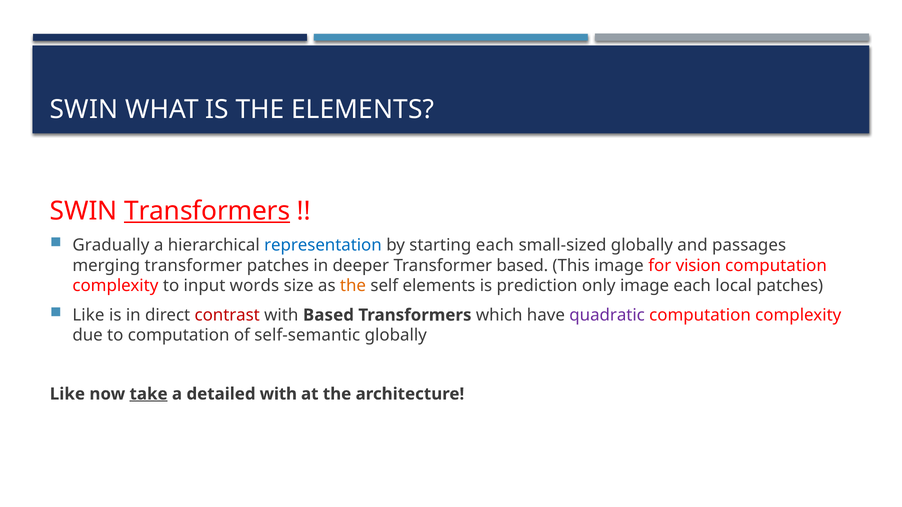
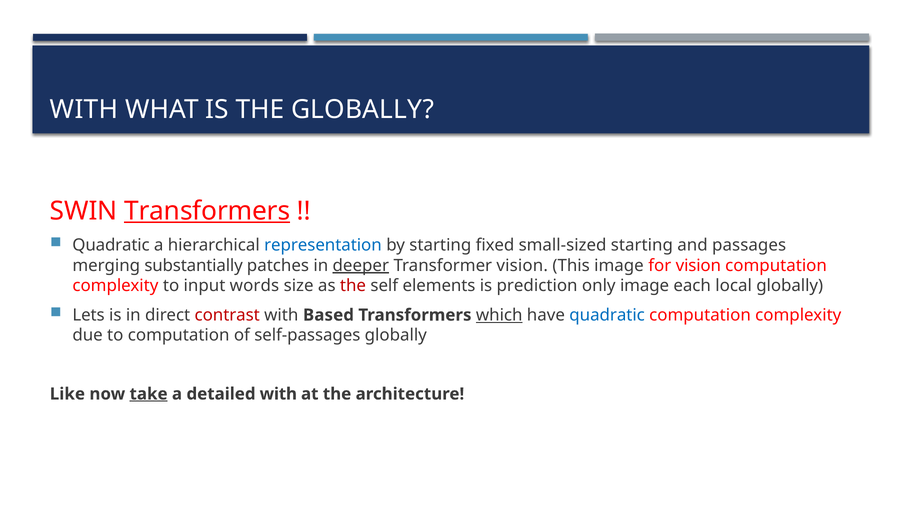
SWIN: SWIN -> WITH (84, 110)
THE ELEMENTS: ELEMENTS -> GLOBALLY (363, 110)
Gradually: Gradually -> Quadratic (111, 245)
starting each: each -> fixed (495, 245)
small-sized globally: globally -> starting (642, 245)
merging transformer: transformer -> substantially (194, 266)
deeper underline: none -> present (361, 266)
Transformer based: based -> vision (522, 266)
the colour: orange -> red (353, 286)
local patches: patches -> globally (790, 286)
Like: Like -> Lets (89, 315)
which underline: none -> present (499, 315)
quadratic colour: purple -> blue (607, 315)
self-semantic: self-semantic -> self-passages (307, 336)
